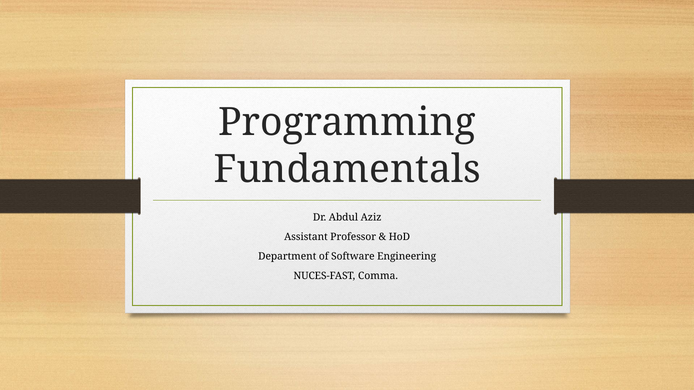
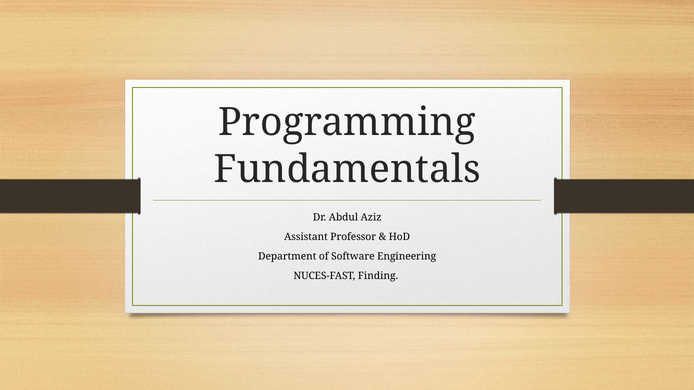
Comma: Comma -> Finding (378, 276)
